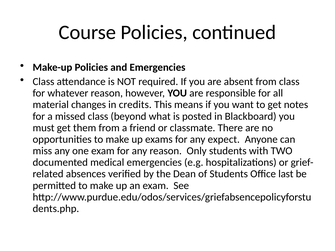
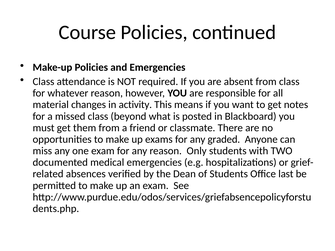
credits: credits -> activity (135, 105)
expect: expect -> graded (224, 139)
